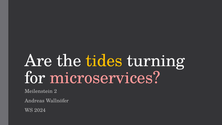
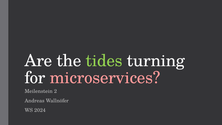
tides colour: yellow -> light green (104, 61)
